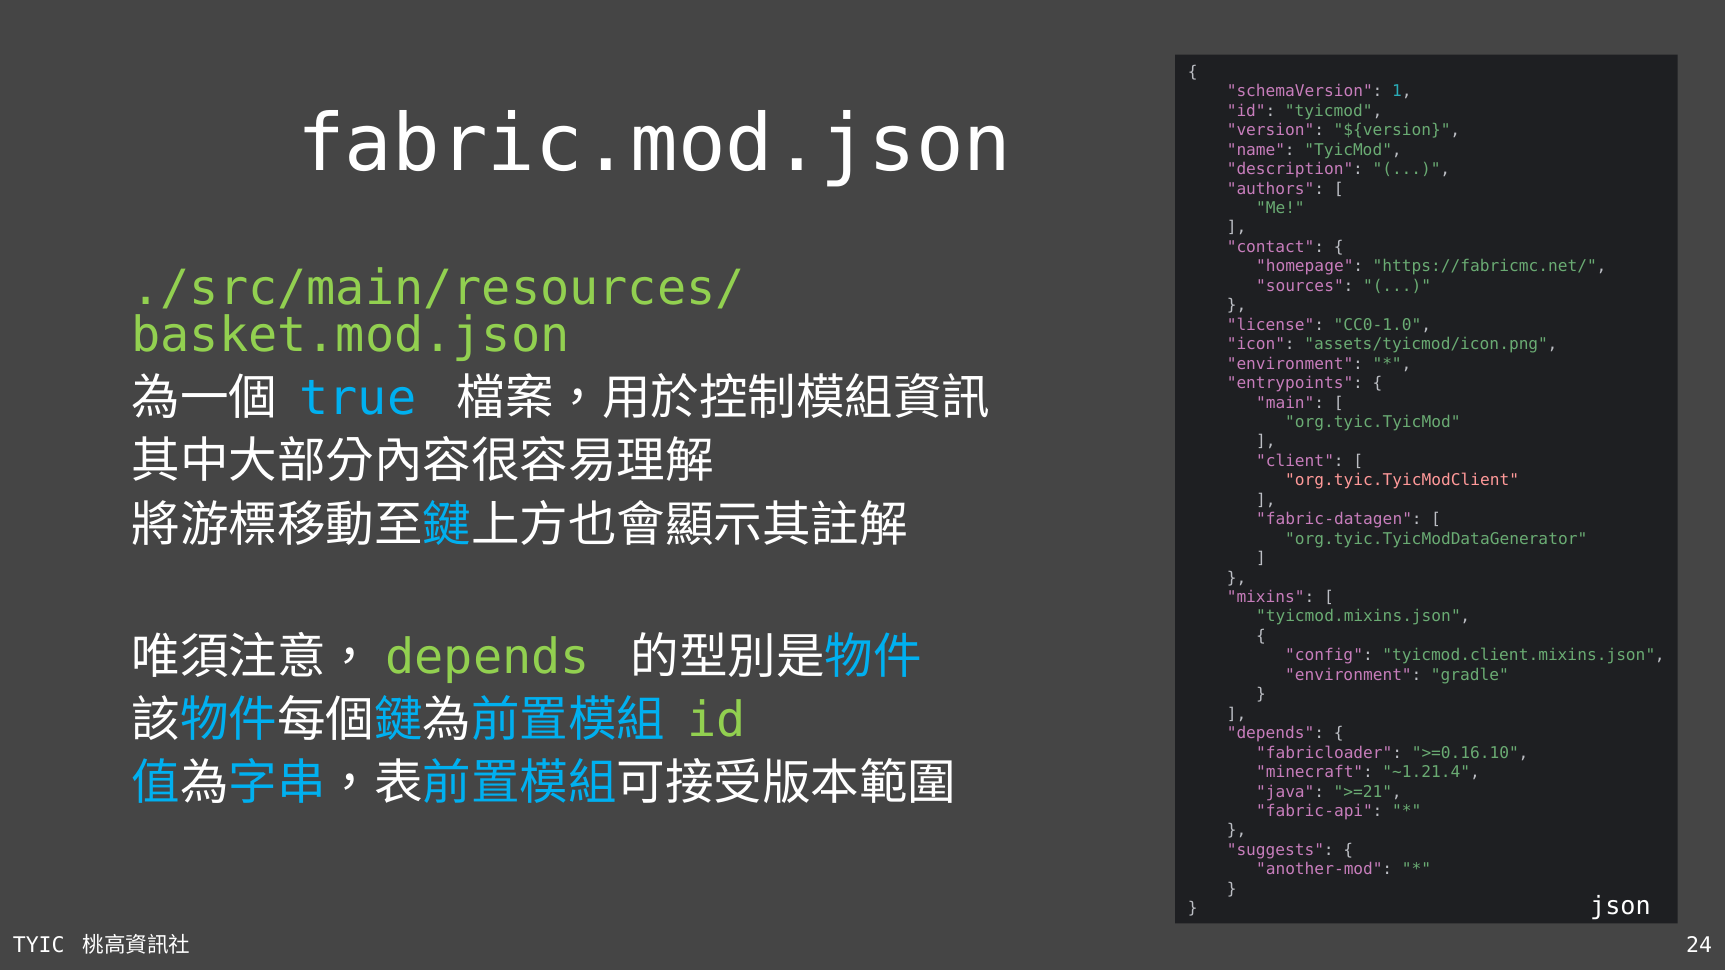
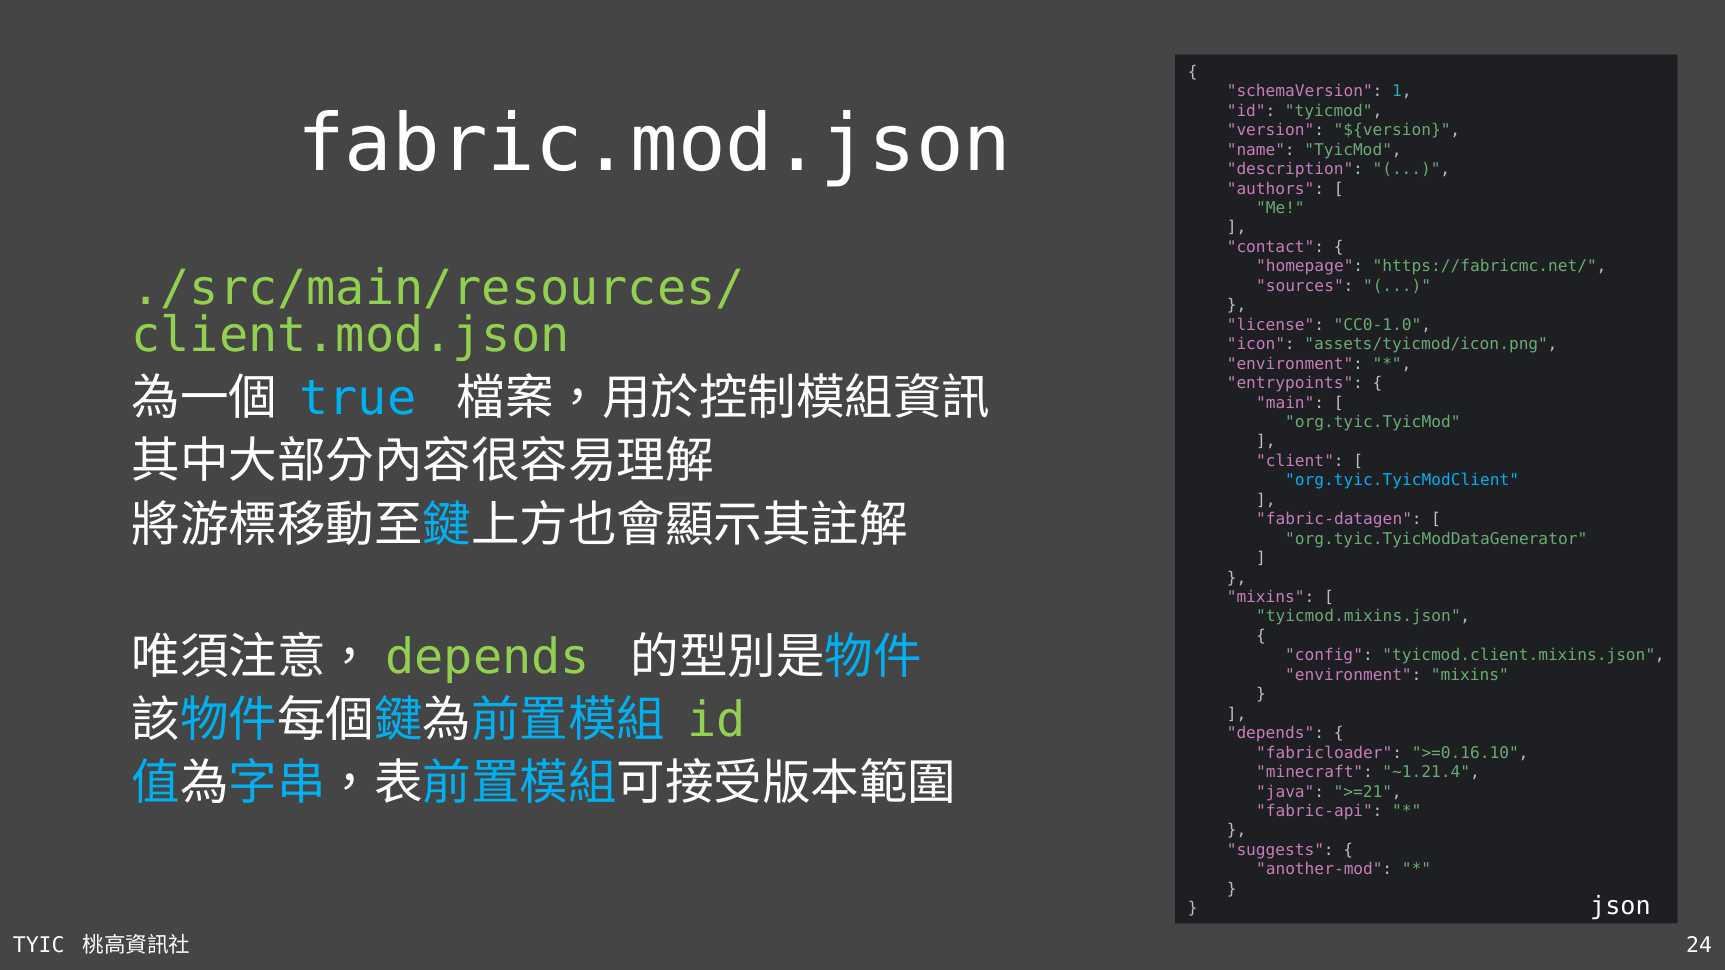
basket.mod.json: basket.mod.json -> client.mod.json (351, 335)
org.tyic.TyicModClient colour: pink -> light blue (1402, 481)
environment gradle: gradle -> mixins (1470, 675)
